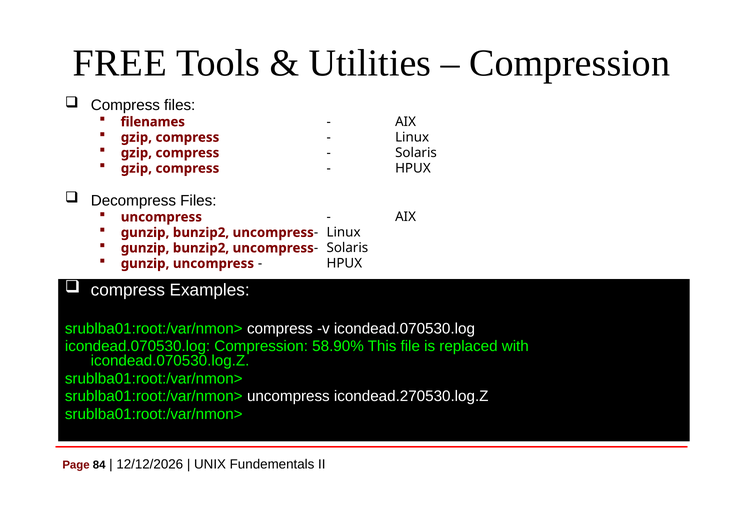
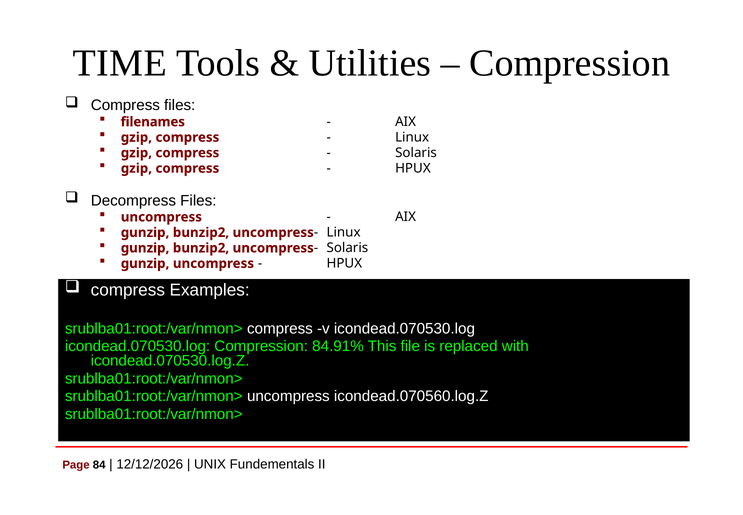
FREE: FREE -> TIME (120, 63)
58.90%: 58.90% -> 84.91% (338, 346)
icondead.270530.log.Z: icondead.270530.log.Z -> icondead.070560.log.Z (411, 396)
